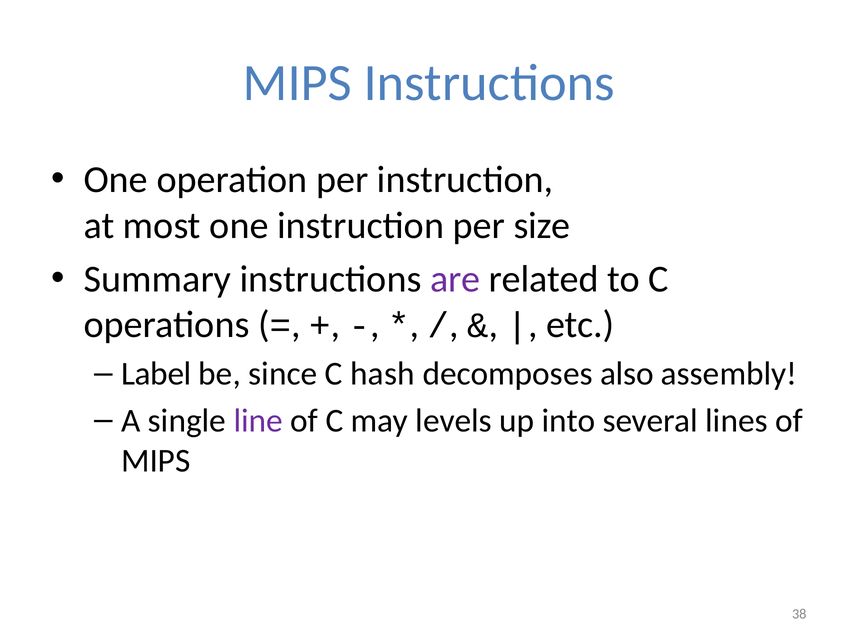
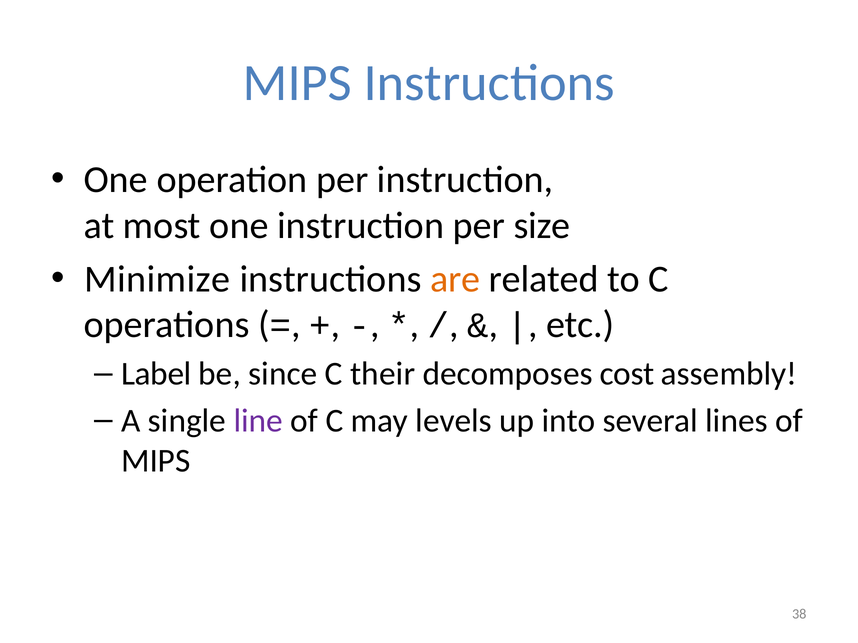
Summary: Summary -> Minimize (157, 279)
are colour: purple -> orange (455, 279)
hash: hash -> their (383, 374)
also: also -> cost (627, 374)
